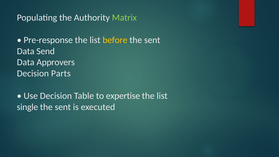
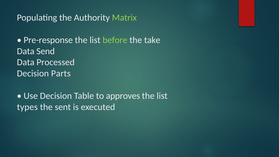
before colour: yellow -> light green (115, 40)
sent: sent -> take (152, 40)
Approvers: Approvers -> Processed (56, 62)
expertise: expertise -> approves (123, 96)
single: single -> types (27, 107)
